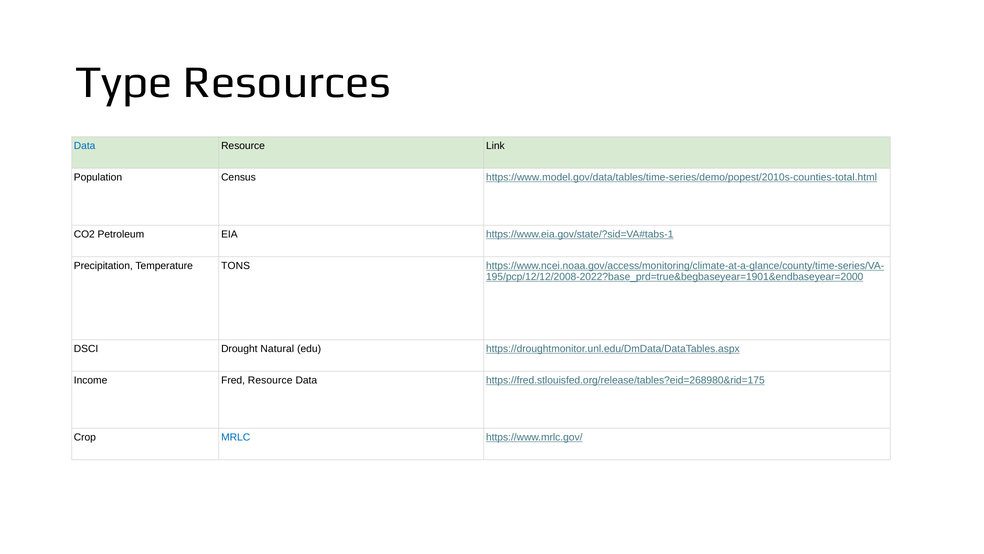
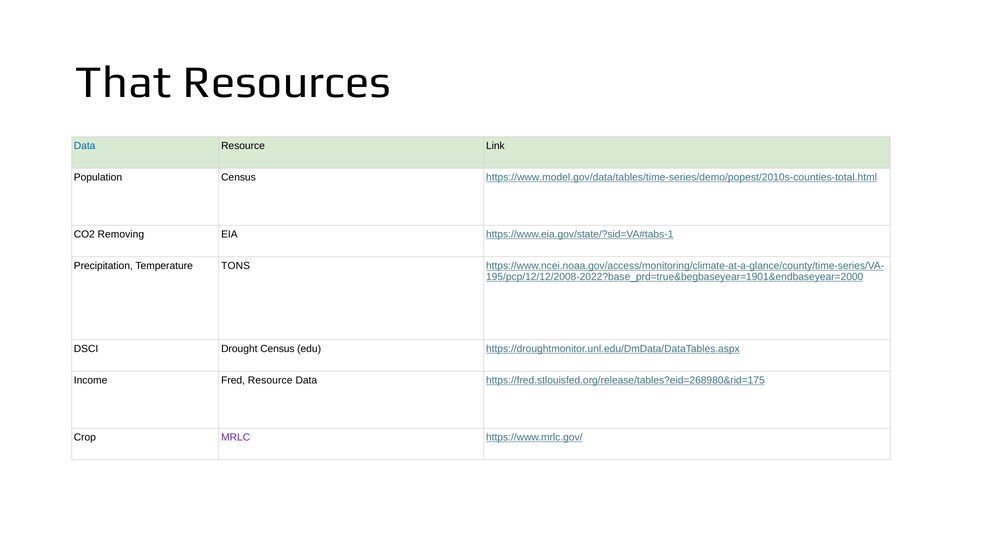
Type: Type -> That (123, 82)
Petroleum: Petroleum -> Removing (121, 234)
Drought Natural: Natural -> Census (277, 348)
MRLC colour: blue -> purple (236, 437)
